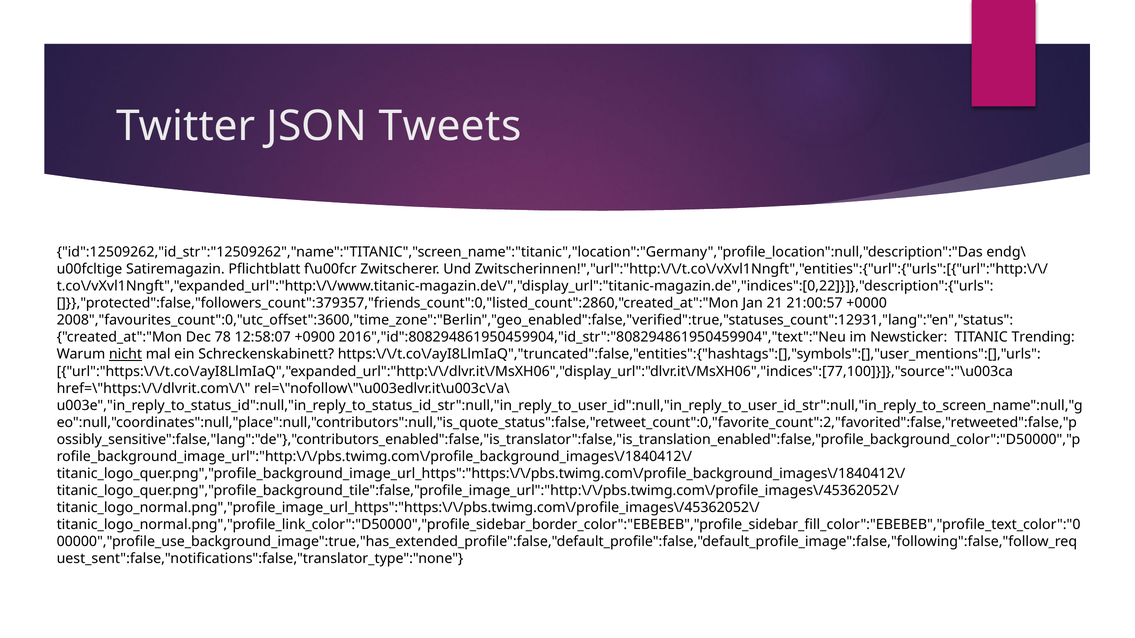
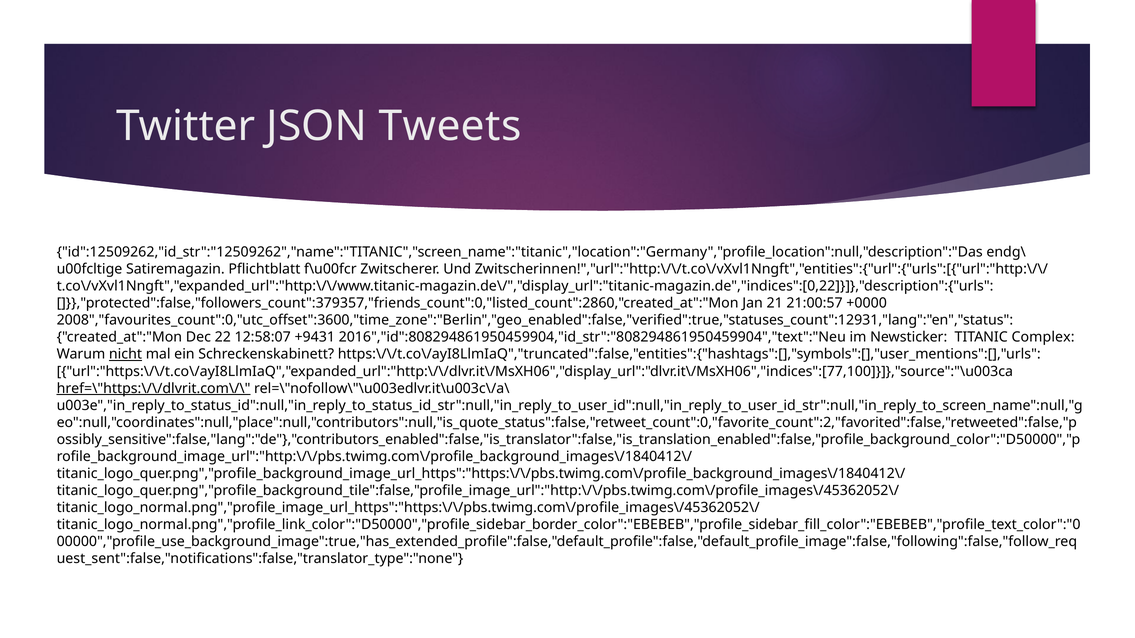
78: 78 -> 22 (223, 338)
+0900: +0900 -> +9431 (315, 338)
Trending: Trending -> Complex (1043, 338)
href=\"https:\/\/dlvrit.com\/\ underline: none -> present (154, 389)
